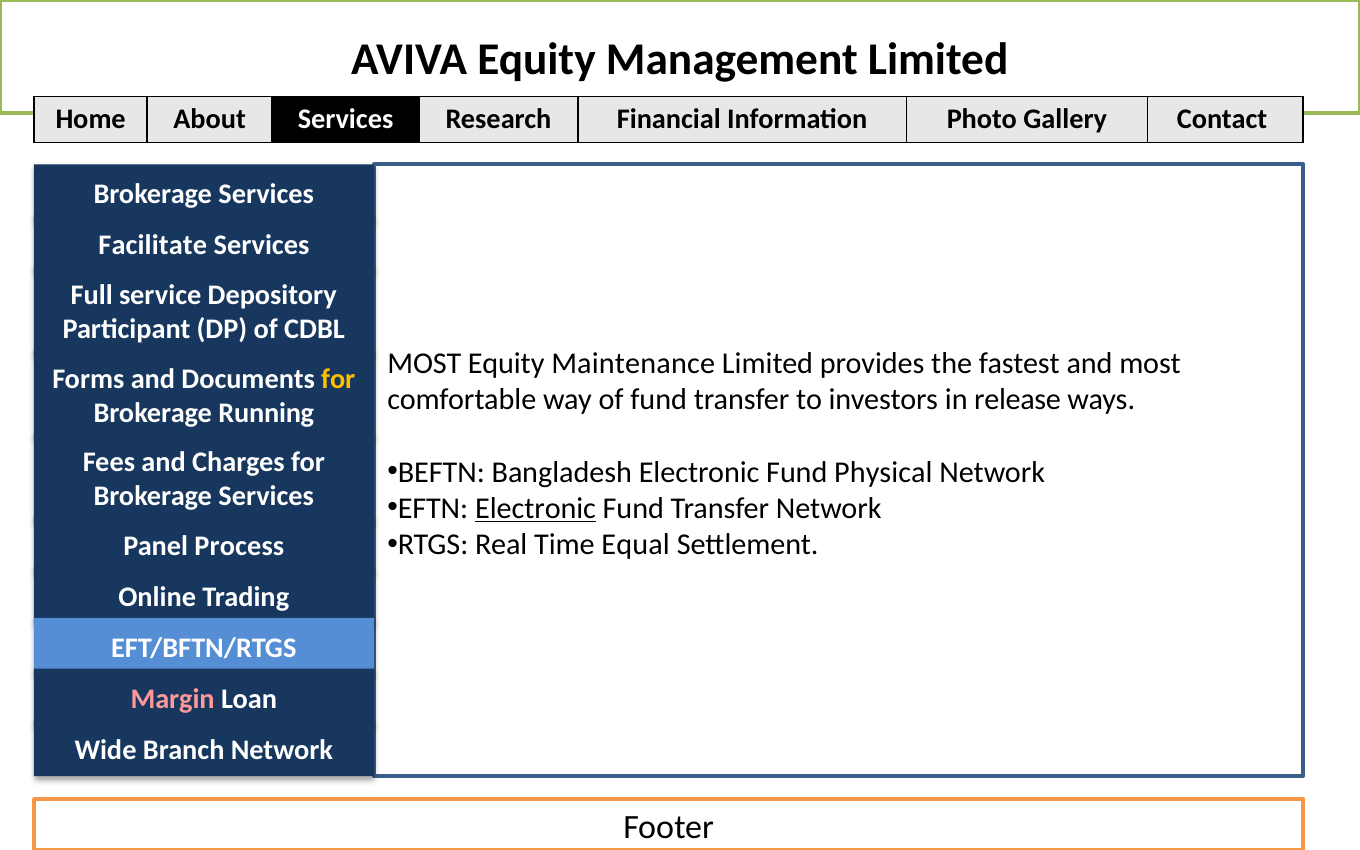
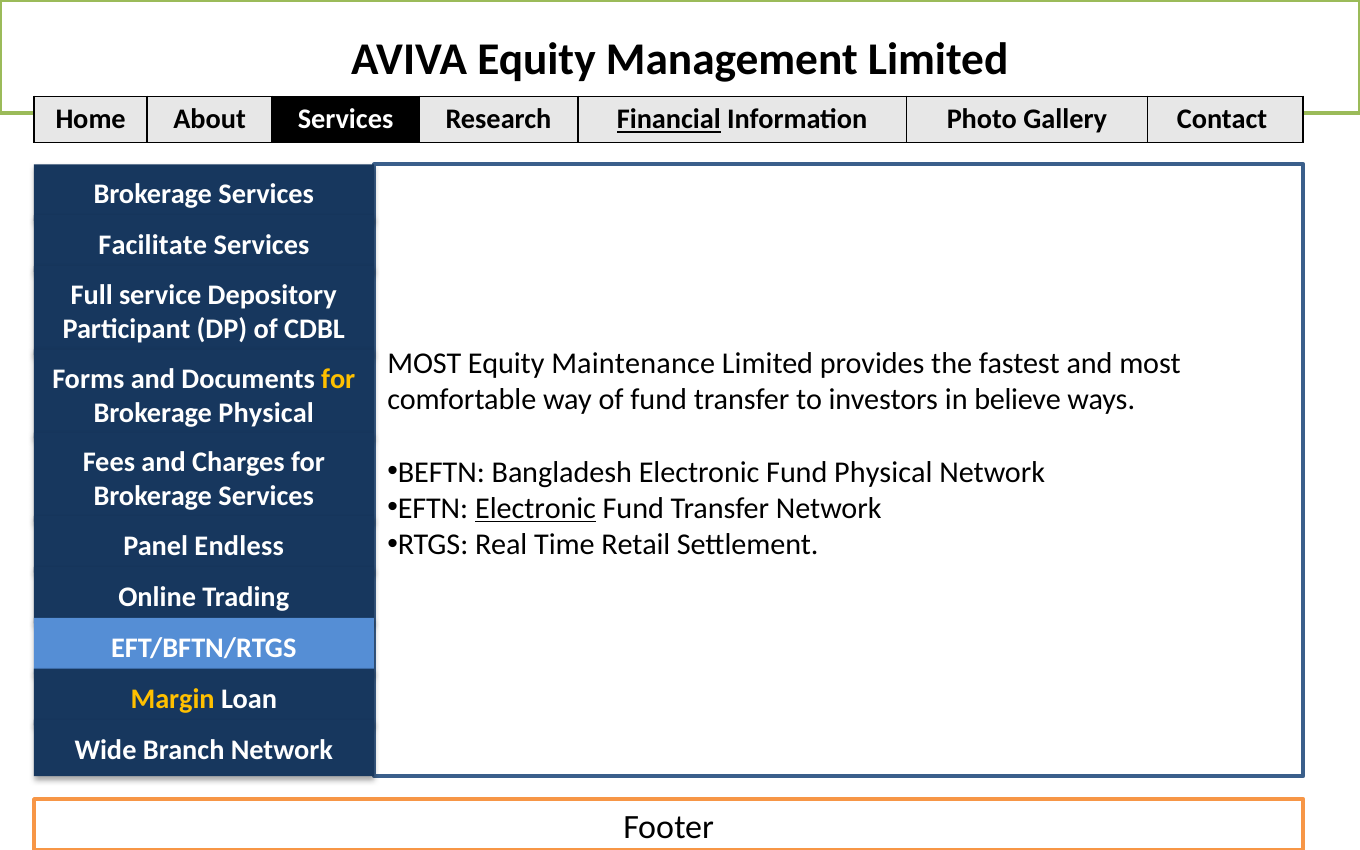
Financial underline: none -> present (669, 120)
release: release -> believe (1018, 400)
Brokerage Running: Running -> Physical (266, 413)
Equal: Equal -> Retail (636, 545)
Process: Process -> Endless (239, 546)
Margin colour: pink -> yellow (173, 699)
